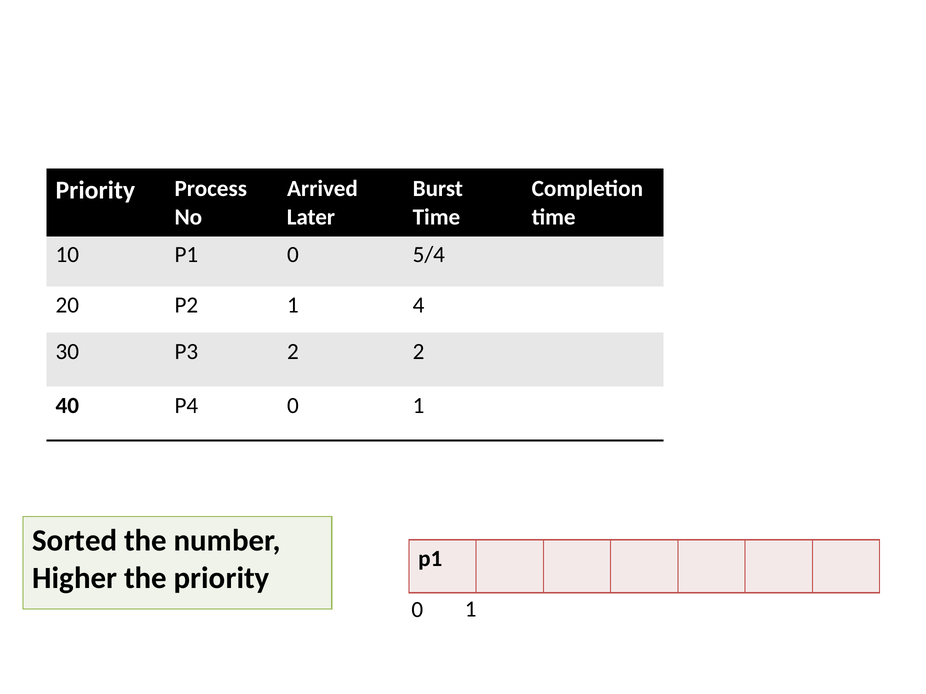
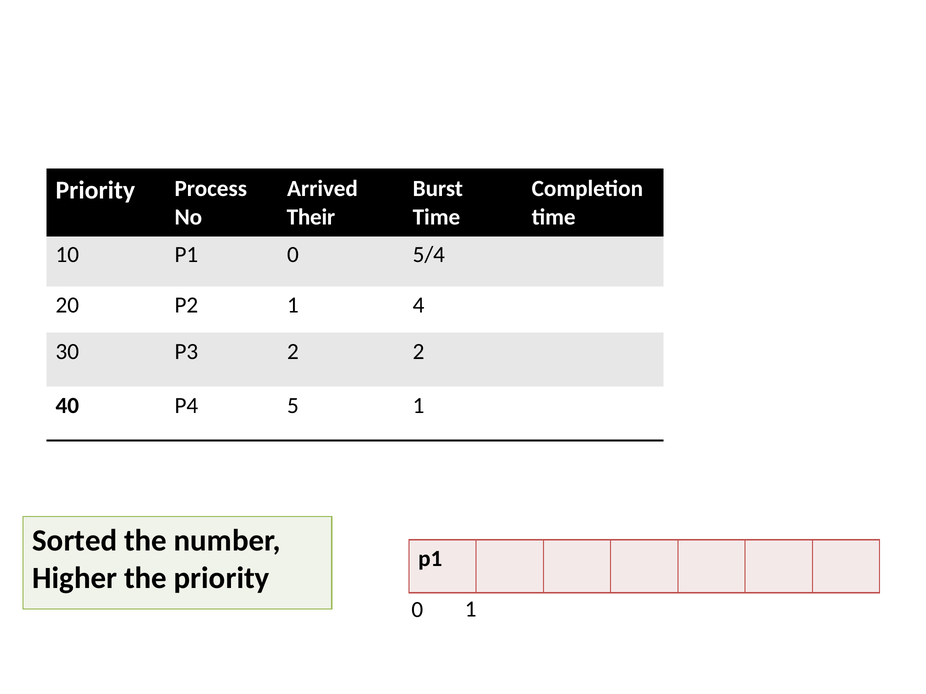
Later: Later -> Their (311, 217)
P4 0: 0 -> 5 (293, 406)
